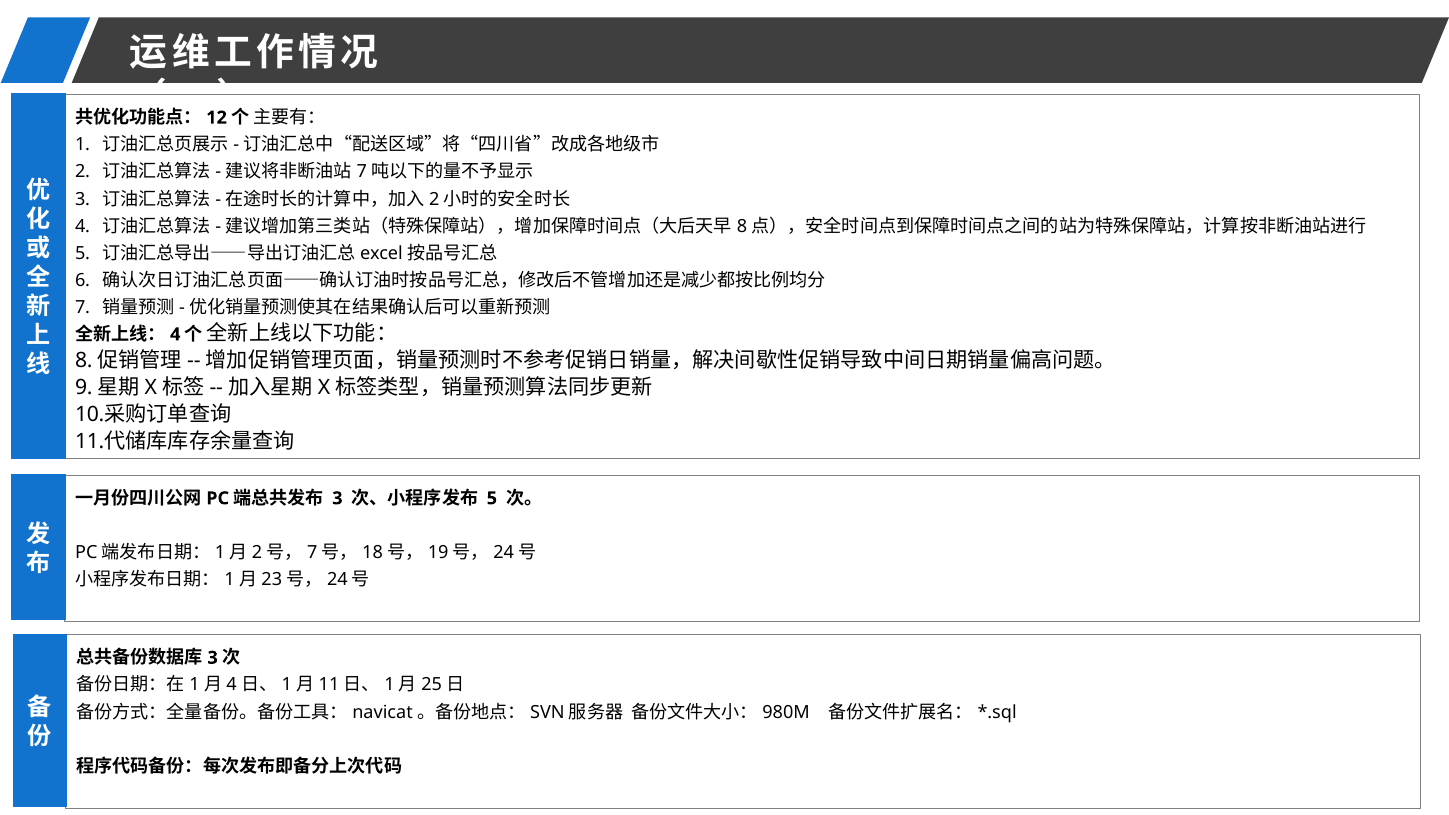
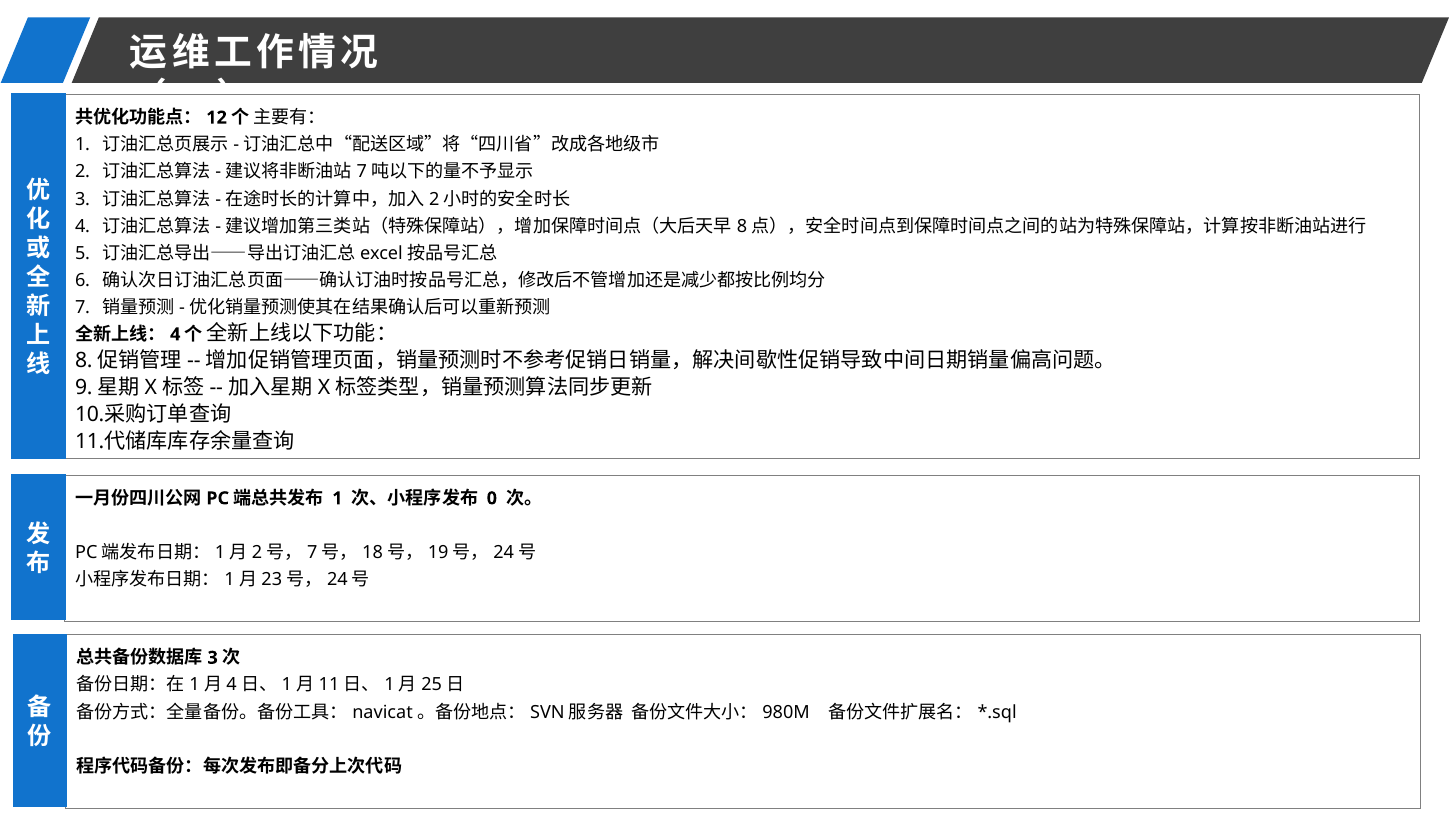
3: 3 -> 1 (337, 498)
5: 5 -> 0 (492, 498)
